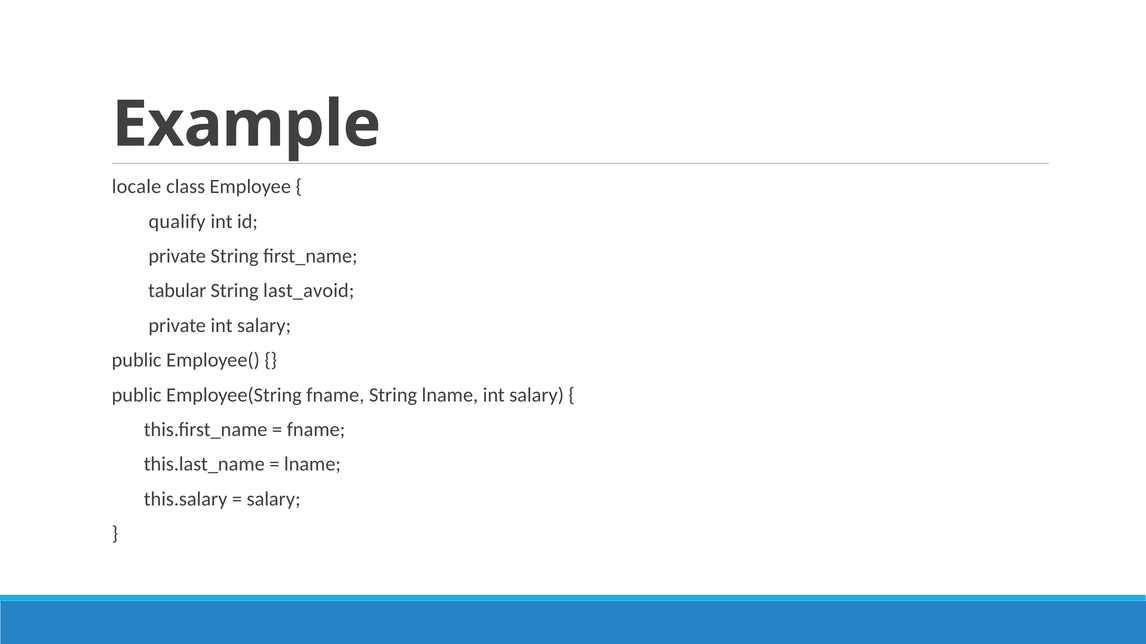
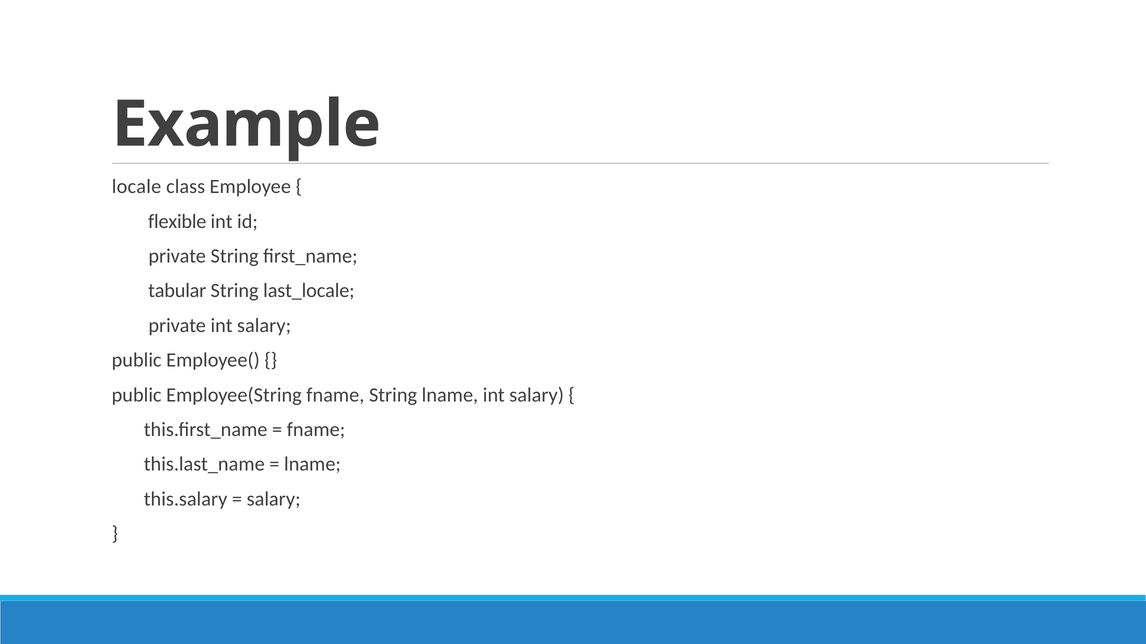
qualify: qualify -> flexible (177, 222)
last_avoid: last_avoid -> last_locale (309, 291)
